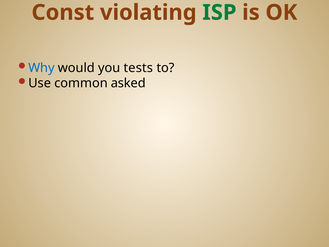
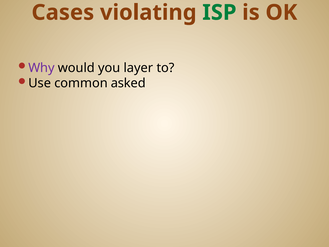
Const: Const -> Cases (63, 13)
Why colour: blue -> purple (41, 68)
tests: tests -> layer (138, 68)
